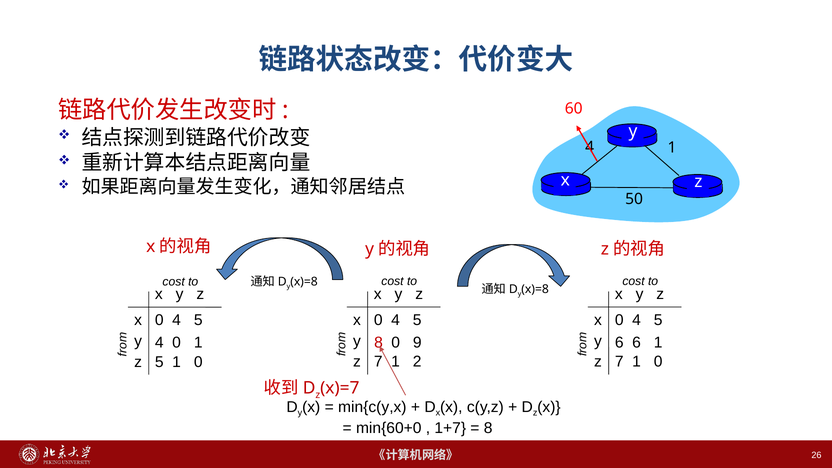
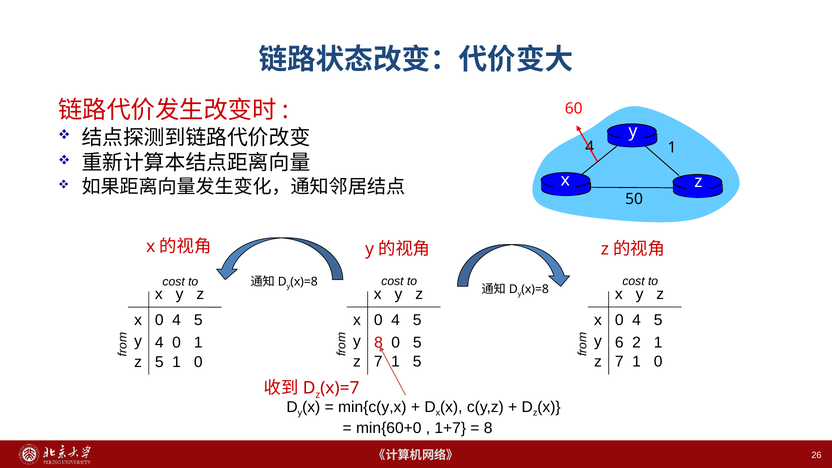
0 9: 9 -> 5 (417, 342)
6 6: 6 -> 2 (636, 342)
7 1 2: 2 -> 5 (417, 362)
